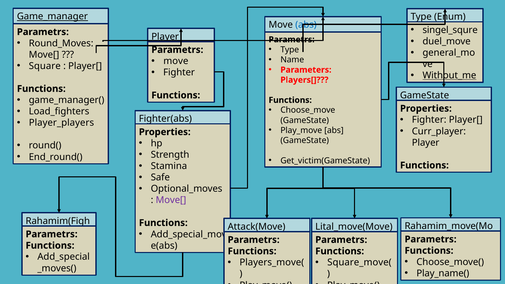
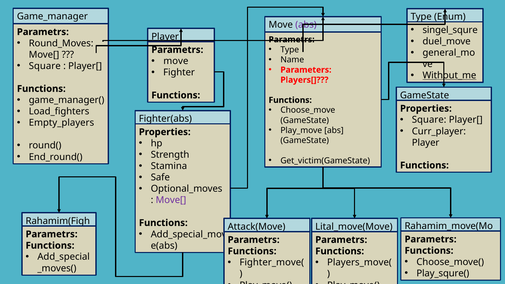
Game_manager underline: present -> none (52, 17)
abs colour: blue -> purple (306, 25)
Fighter: Fighter -> Square (429, 120)
Player_players: Player_players -> Empty_players (61, 123)
Players_move(: Players_move( -> Fighter_move( (272, 263)
Square_move(: Square_move( -> Players_move( (359, 263)
Play_name(: Play_name( -> Play_squre( (443, 273)
